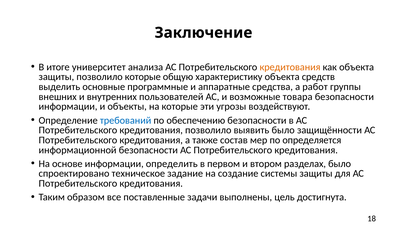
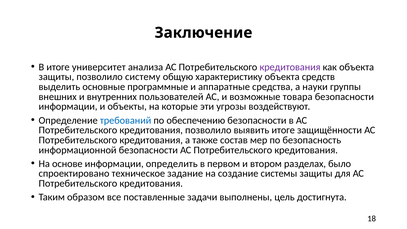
кредитования colour: orange -> purple (290, 67)
позволило которые: которые -> систему (143, 77)
работ: работ -> науки (315, 87)
выявить было: было -> итоге (283, 130)
определяется: определяется -> безопасность (312, 140)
